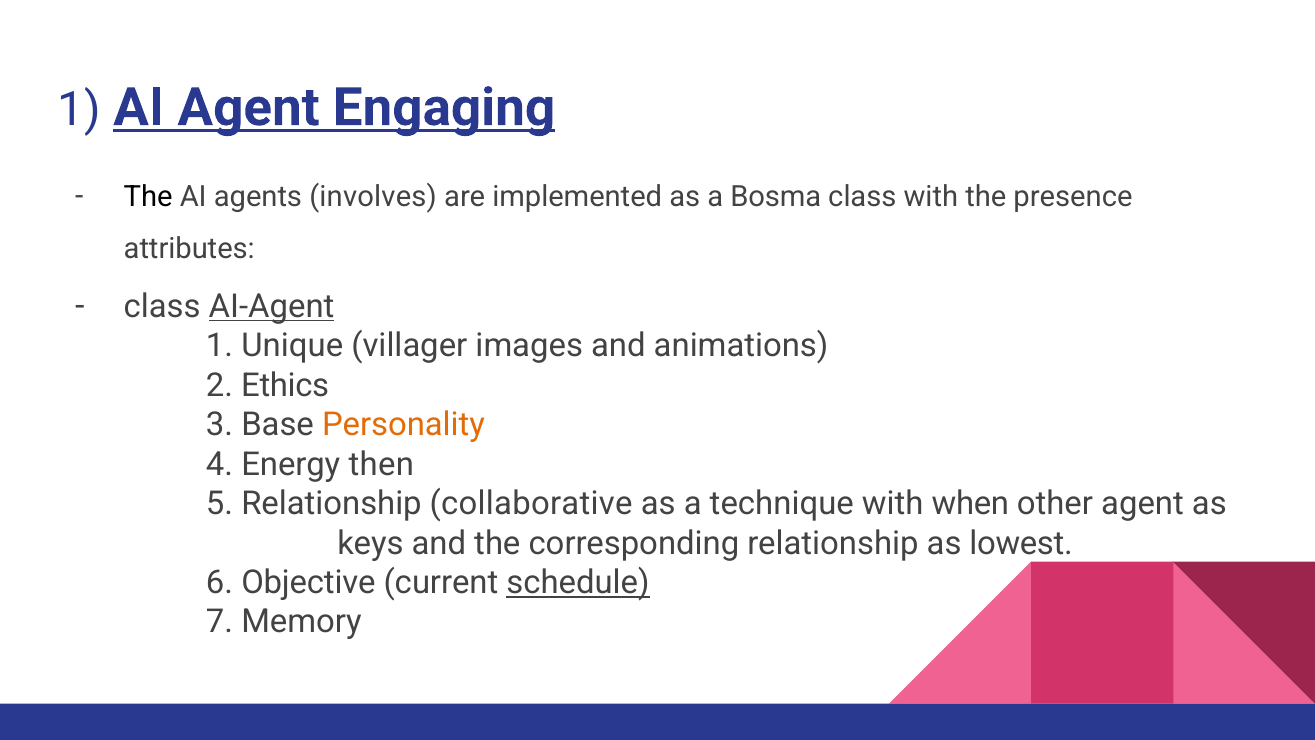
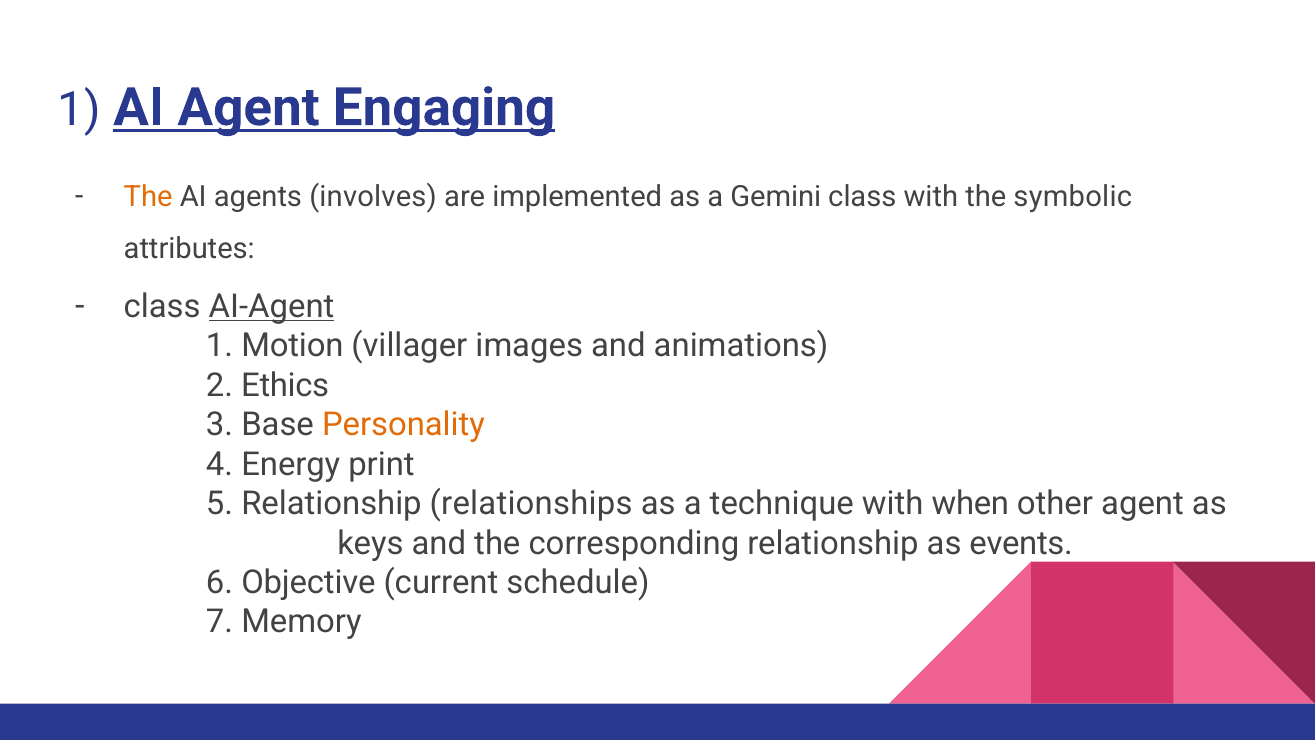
The colour: black -> orange (148, 197)
Bosma: Bosma -> Gemini (776, 197)
presence: presence -> symbolic (1073, 197)
Unique: Unique -> Motion (292, 346)
then: then -> print (381, 464)
collaborative: collaborative -> relationships (531, 504)
lowest: lowest -> events (1021, 543)
schedule underline: present -> none (578, 582)
